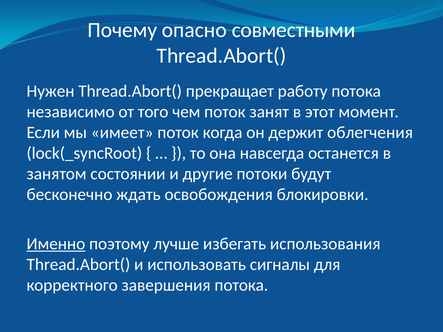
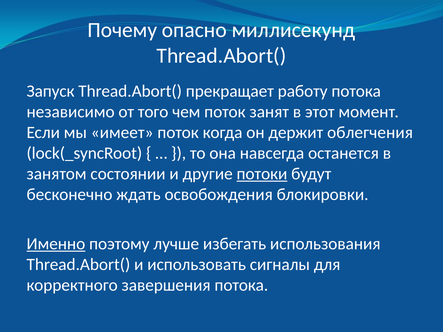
совместными: совместными -> миллисекунд (293, 30)
Нужен: Нужен -> Запуск (51, 91)
потоки underline: none -> present (262, 174)
